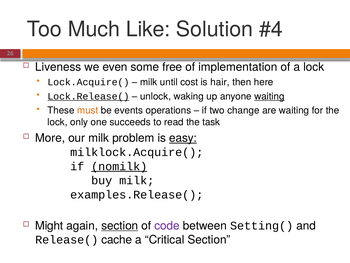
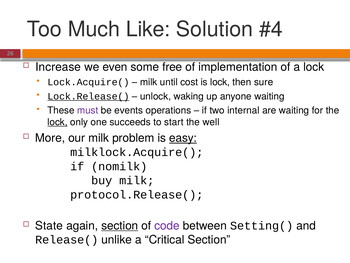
Liveness: Liveness -> Increase (58, 67)
is hair: hair -> lock (220, 82)
here: here -> sure (264, 82)
waiting underline: present -> none (269, 96)
must colour: orange -> purple (88, 110)
change: change -> internal (243, 110)
lock underline: none -> present (57, 122)
read: read -> start (174, 122)
task: task -> well (211, 122)
nomilk underline: present -> none (119, 166)
examples.Release(: examples.Release( -> protocol.Release( (137, 194)
Might: Might -> State (49, 225)
cache: cache -> unlike (117, 239)
